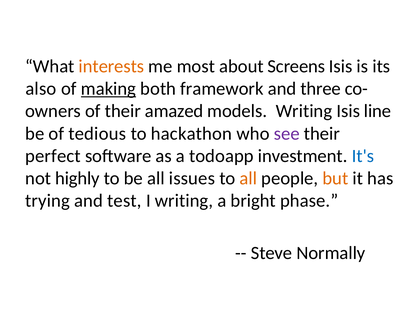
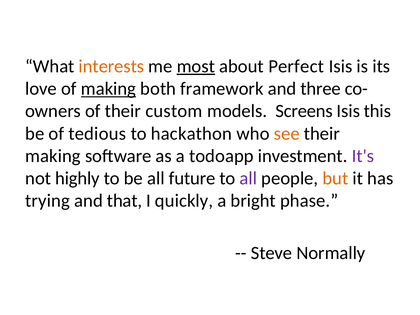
most underline: none -> present (196, 66)
Screens: Screens -> Perfect (296, 66)
also: also -> love (41, 89)
amazed: amazed -> custom (174, 111)
models Writing: Writing -> Screens (304, 111)
line: line -> this (377, 111)
see colour: purple -> orange (287, 134)
perfect: perfect -> making (53, 156)
It's colour: blue -> purple (363, 156)
issues: issues -> future (192, 178)
all colour: orange -> purple (248, 178)
test: test -> that (125, 201)
I writing: writing -> quickly (184, 201)
